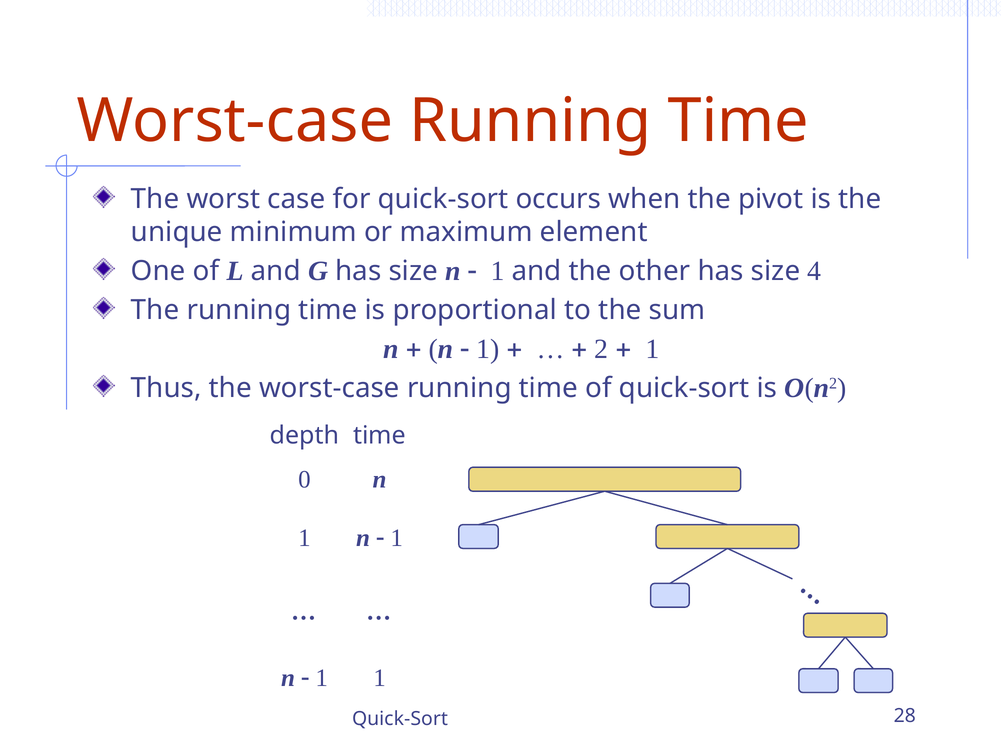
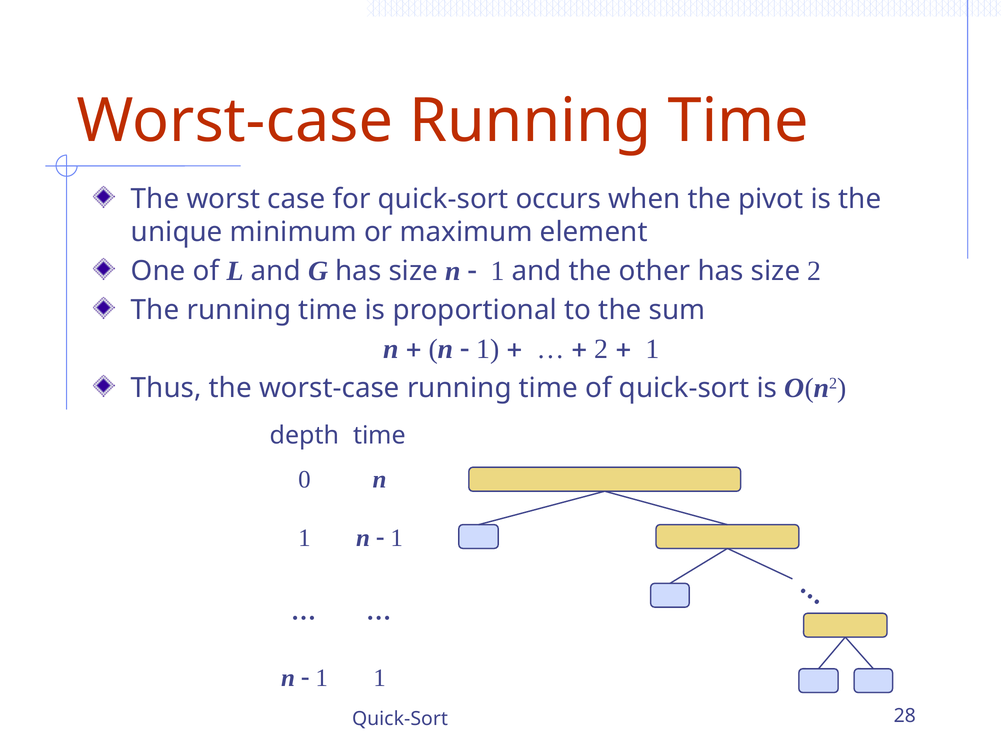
size 4: 4 -> 2 (814, 271)
